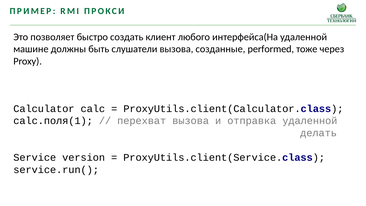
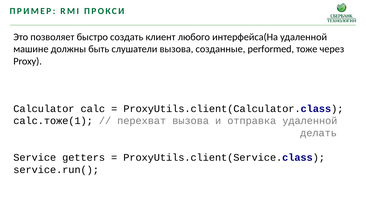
calc.поля(1: calc.поля(1 -> calc.тоже(1 (53, 121)
version: version -> getters (84, 157)
